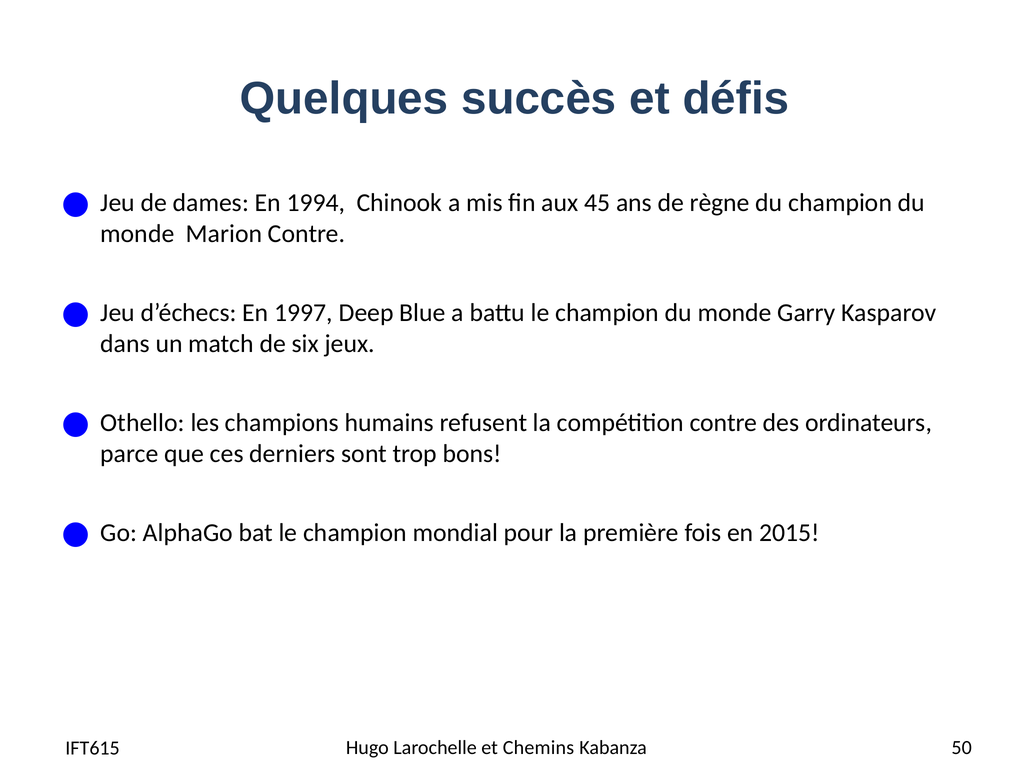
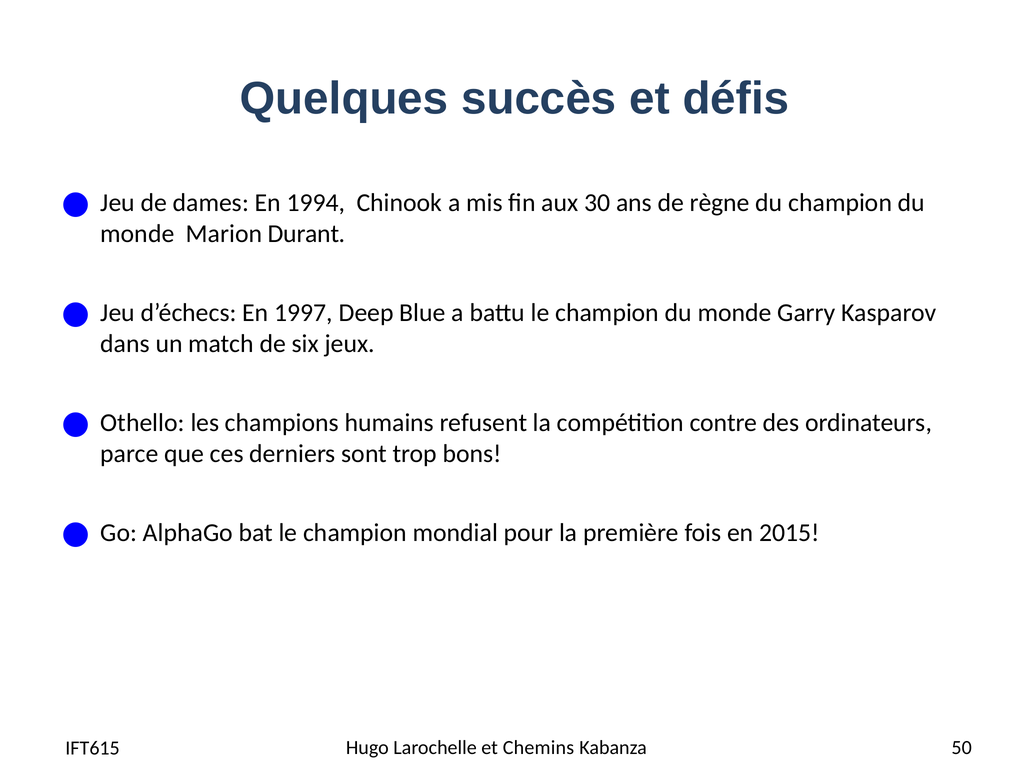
45: 45 -> 30 (597, 203)
Marion Contre: Contre -> Durant (307, 234)
